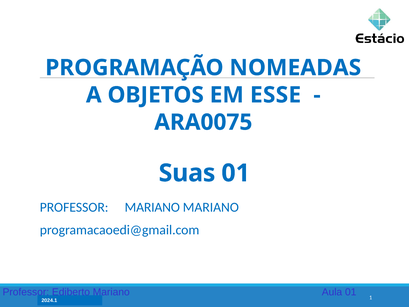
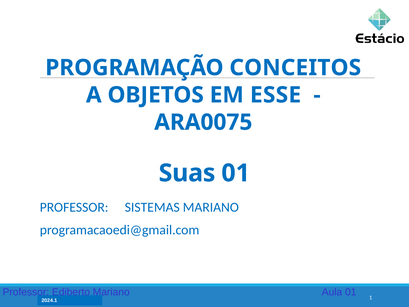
NOMEADAS: NOMEADAS -> CONCEITOS (295, 68)
PROFESSOR MARIANO: MARIANO -> SISTEMAS (152, 207)
